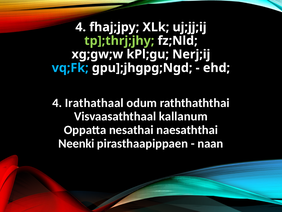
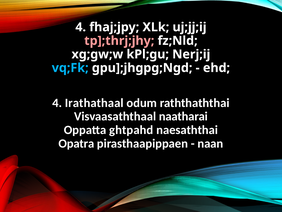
tp];thrj;jhy colour: light green -> pink (119, 41)
kallanum: kallanum -> naatharai (183, 116)
nesathai: nesathai -> ghtpahd (131, 130)
Neenki: Neenki -> Opatra (76, 143)
